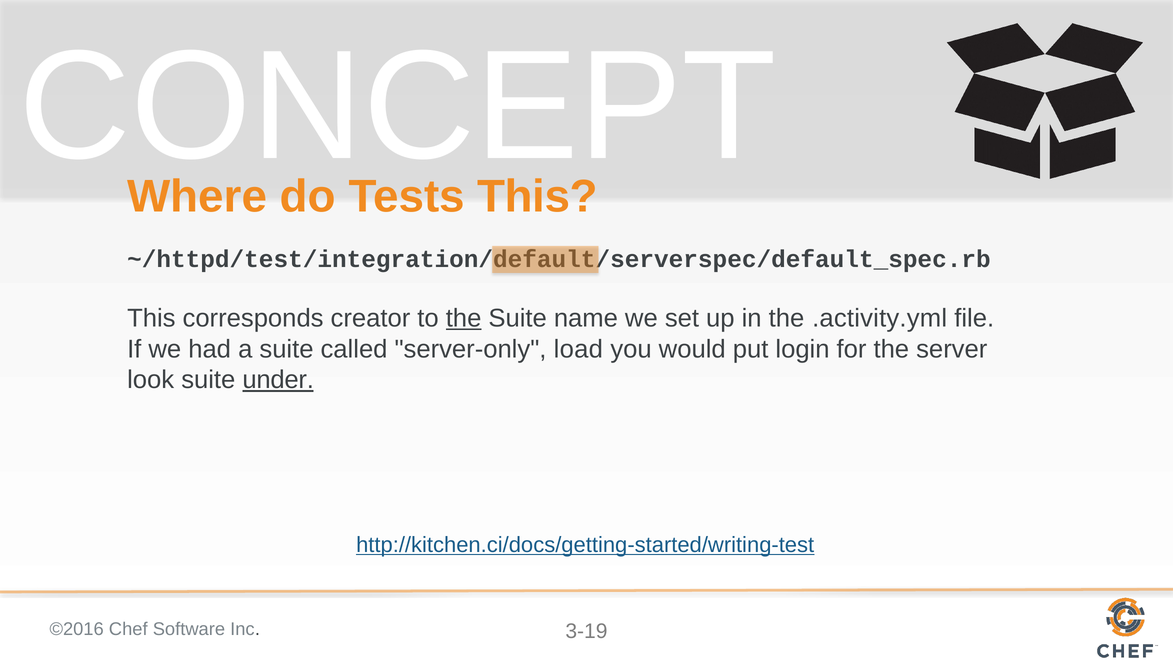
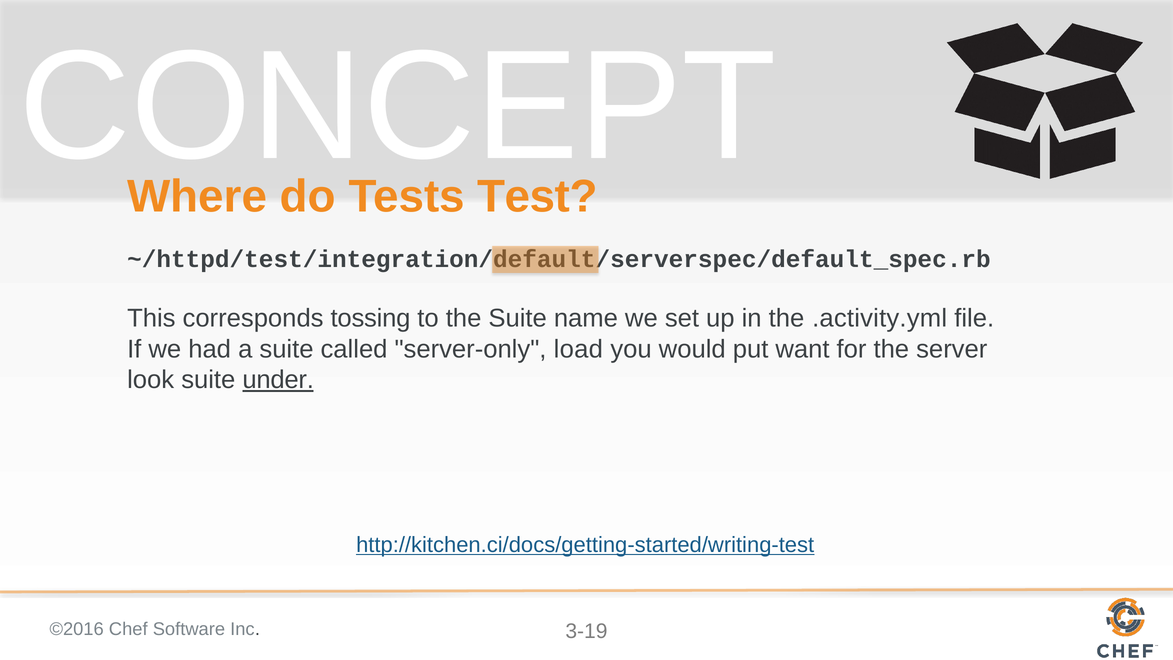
Tests This: This -> Test (537, 197)
creator: creator -> tossing (371, 318)
the underline: present -> none (464, 318)
login: login -> want (803, 349)
